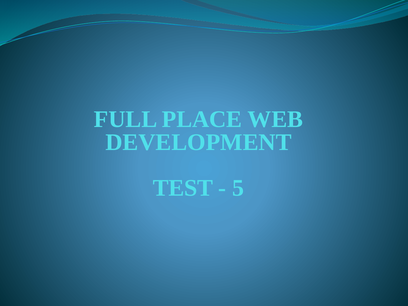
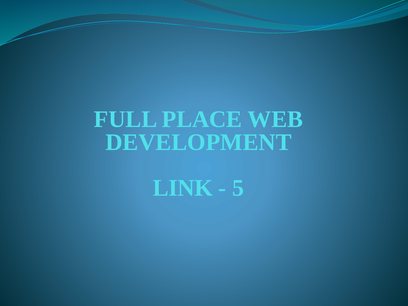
TEST: TEST -> LINK (183, 188)
